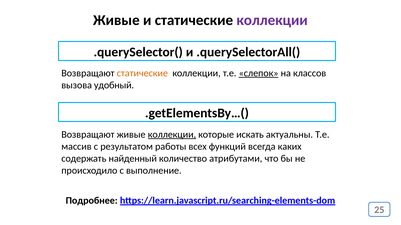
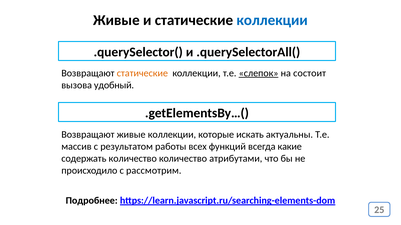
коллекции colour: purple -> blue (272, 20)
классов: классов -> состоит (310, 73)
коллекции underline: present -> none (172, 135)
каких: каких -> какие (290, 147)
содержать найденный: найденный -> количество (133, 159)
выполнение: выполнение -> рассмотрим (154, 171)
